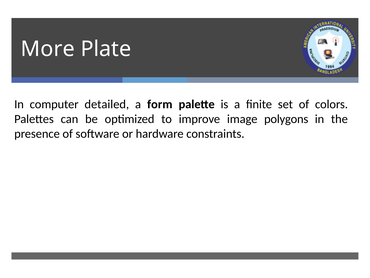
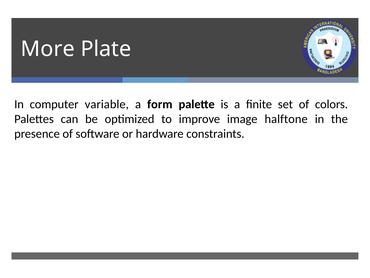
detailed: detailed -> variable (107, 104)
polygons: polygons -> halftone (286, 119)
